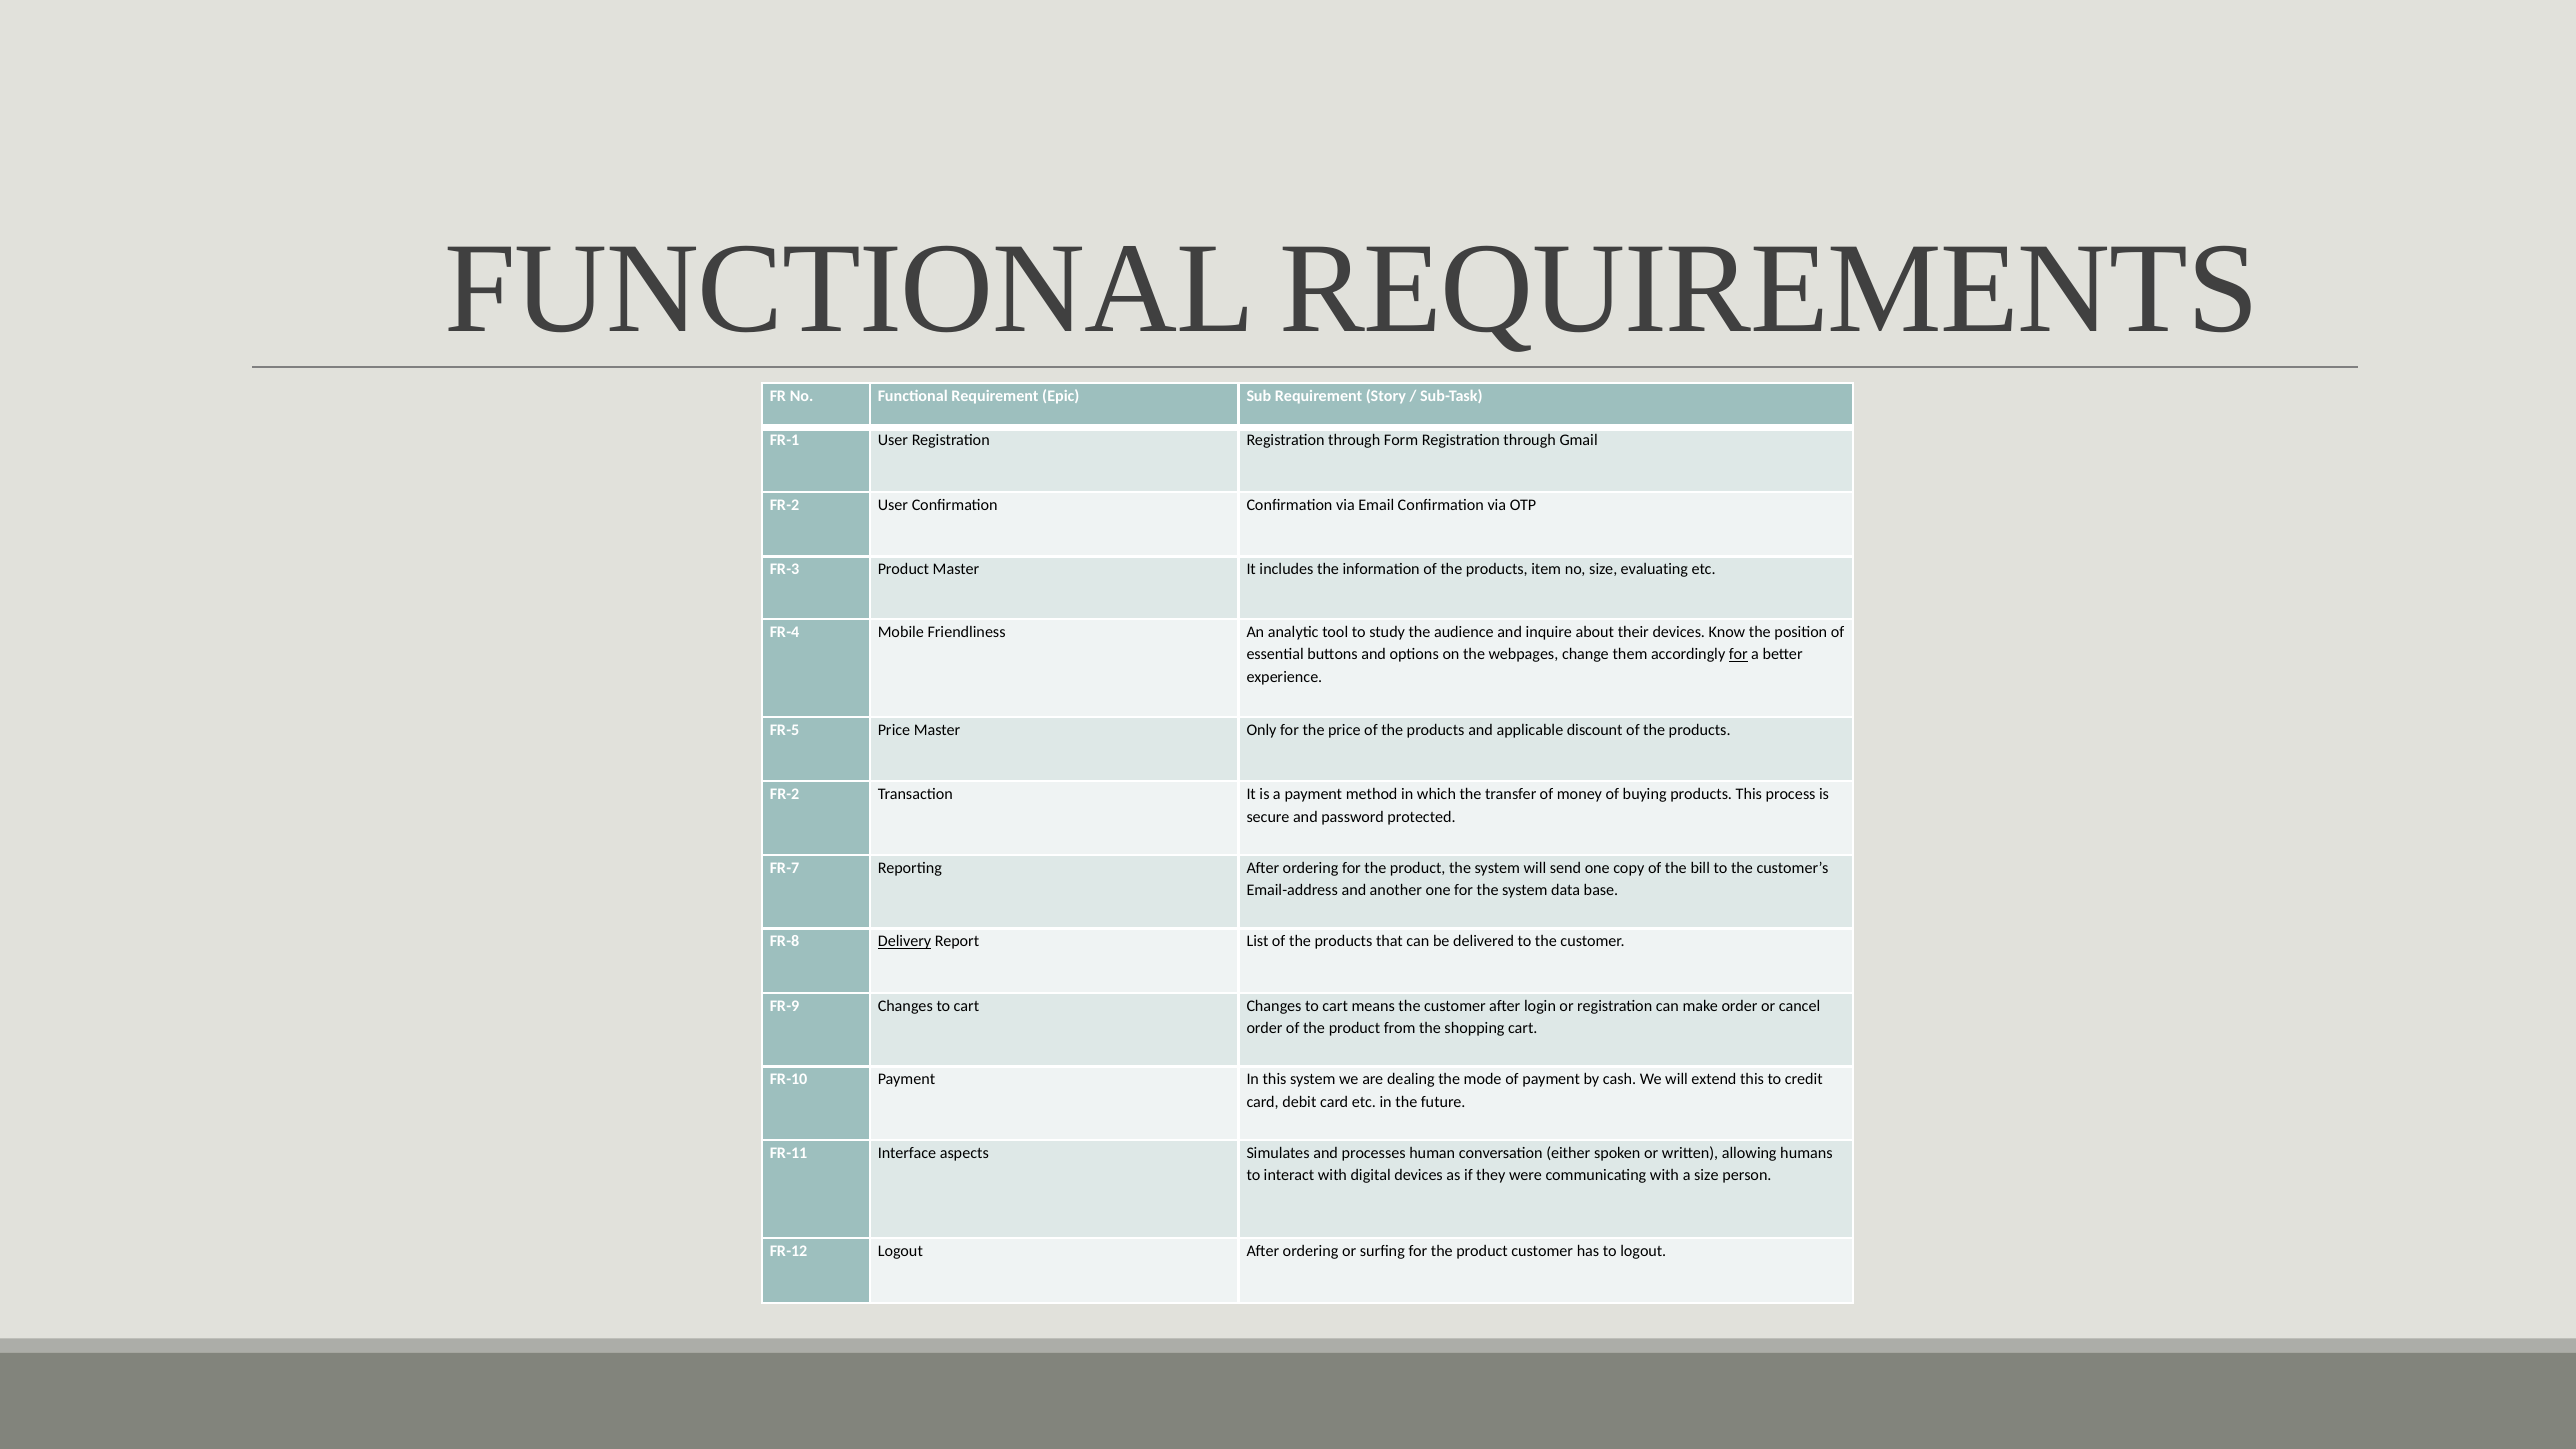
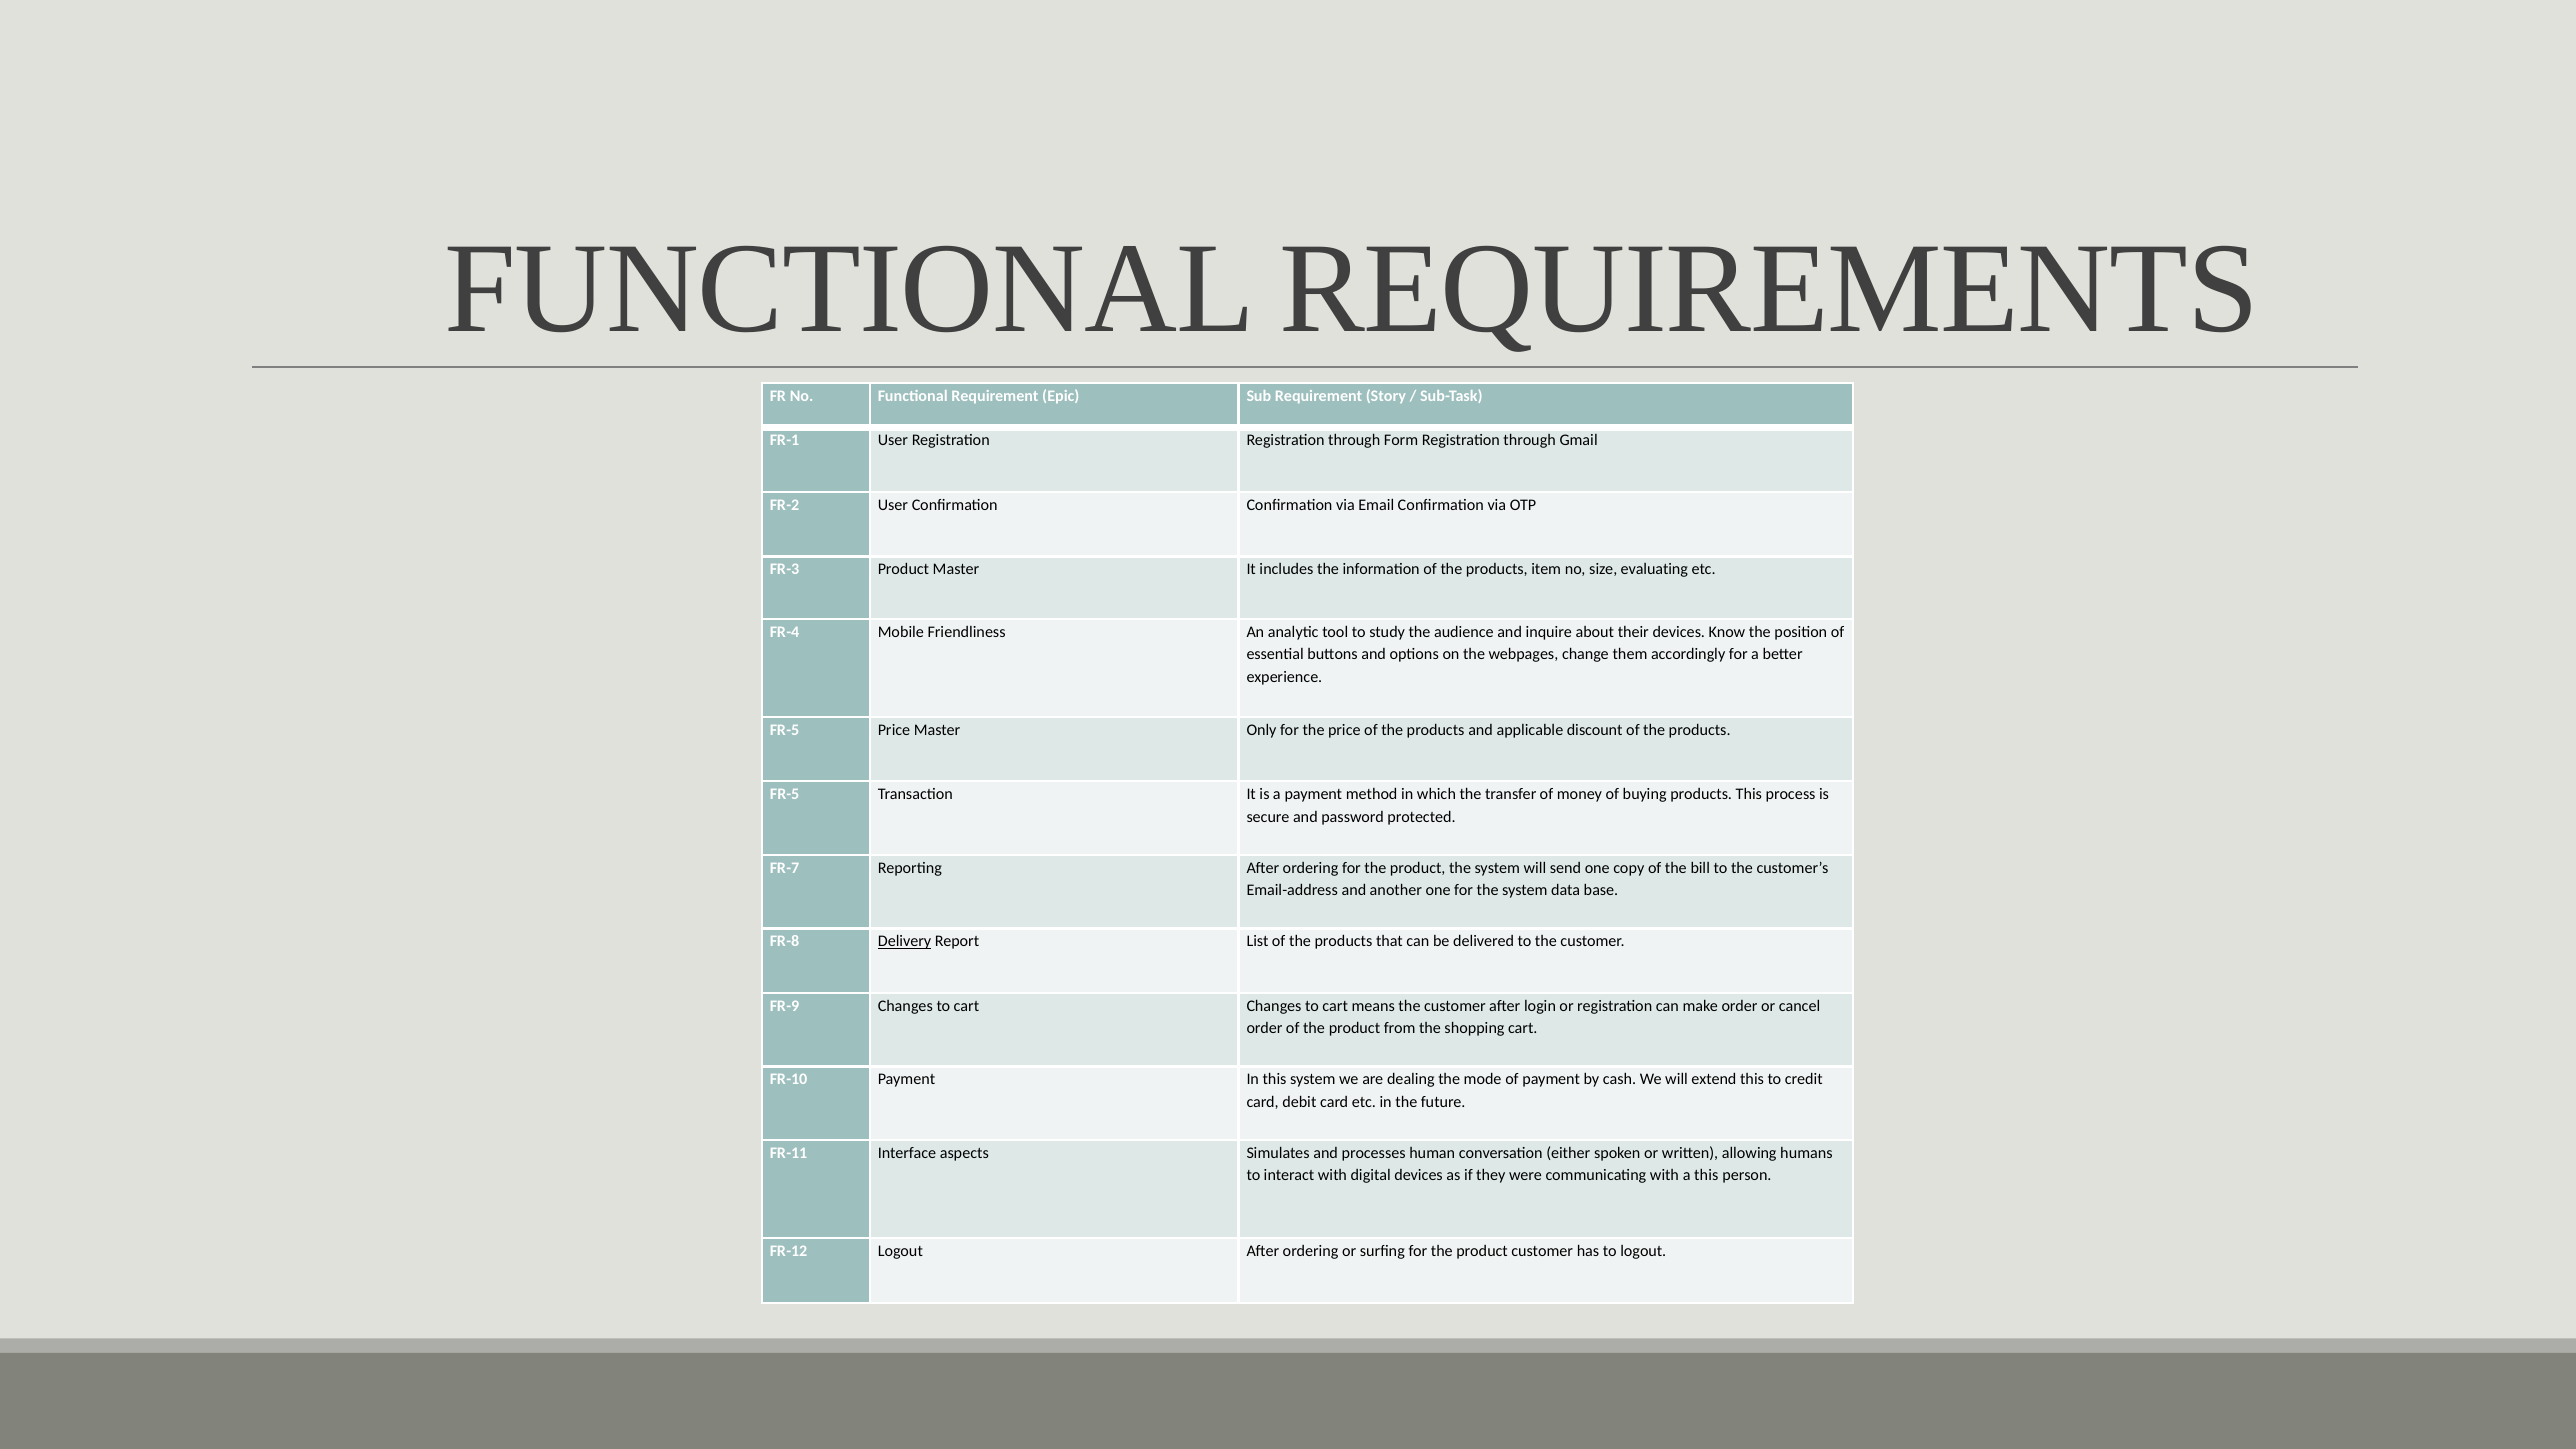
for underline: present -> none (1738, 654)
FR-2: FR-2 -> FR-5 (785, 794)
a size: size -> this (1706, 1176)
